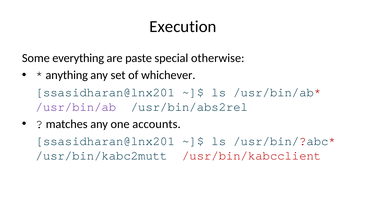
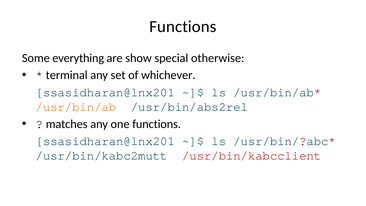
Execution: Execution -> Functions (183, 27)
paste: paste -> show (138, 58)
anything: anything -> terminal (67, 75)
/usr/bin/ab colour: purple -> orange (76, 107)
one accounts: accounts -> functions (157, 124)
